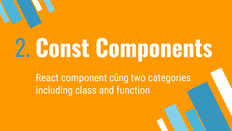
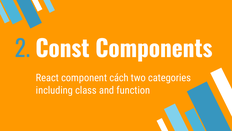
cũng: cũng -> cách (119, 78)
